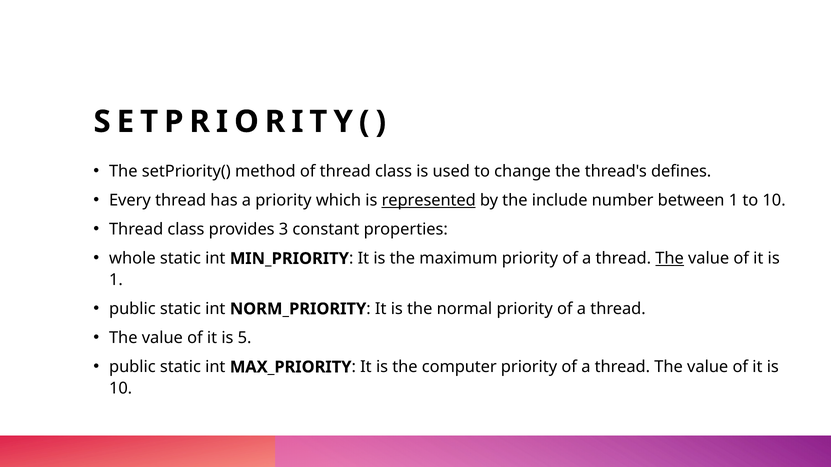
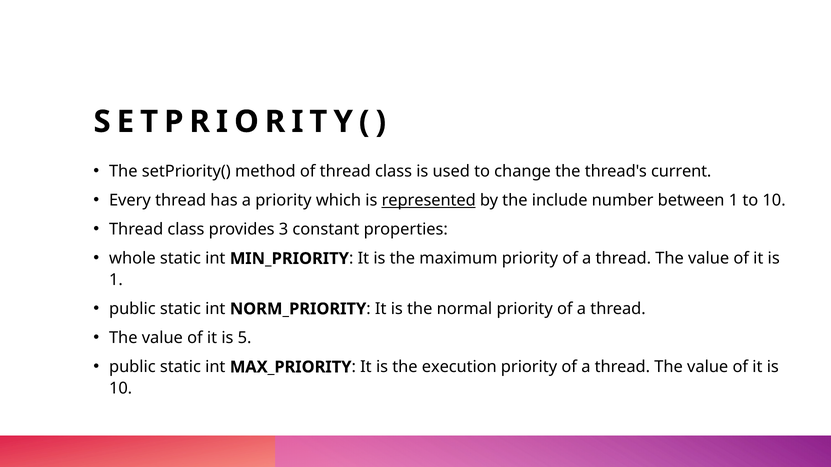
defines: defines -> current (681, 172)
The underline: present -> none (670, 259)
computer: computer -> execution (459, 367)
